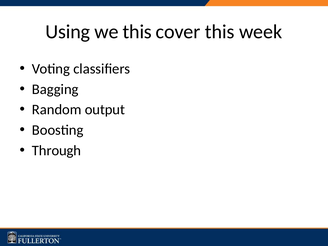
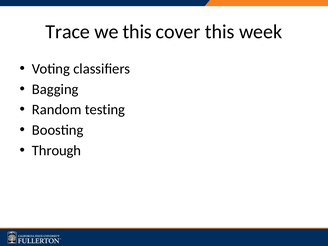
Using: Using -> Trace (68, 32)
output: output -> testing (105, 110)
